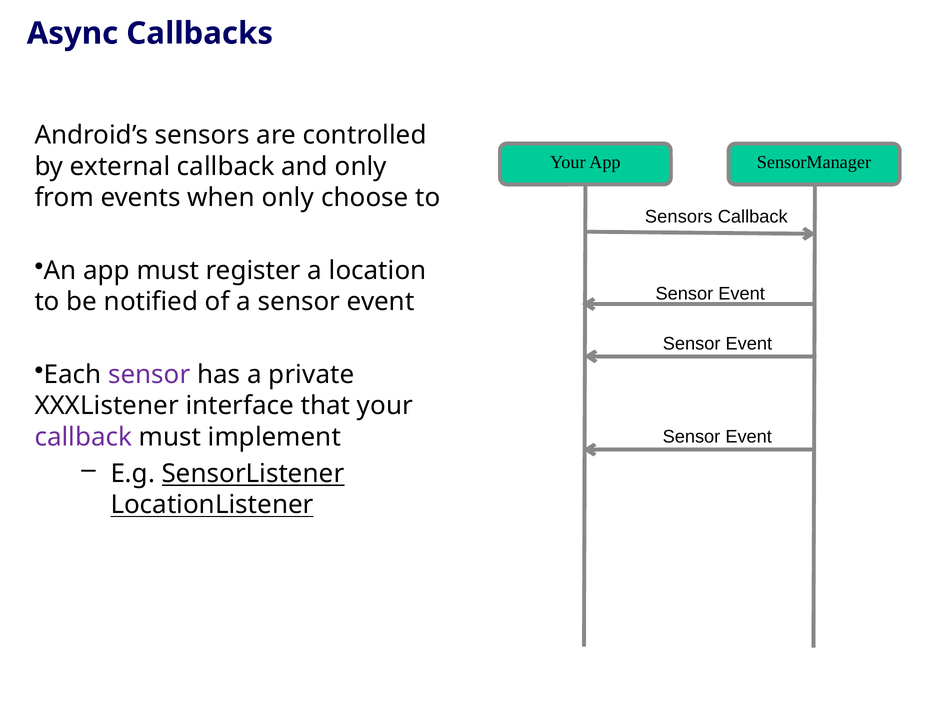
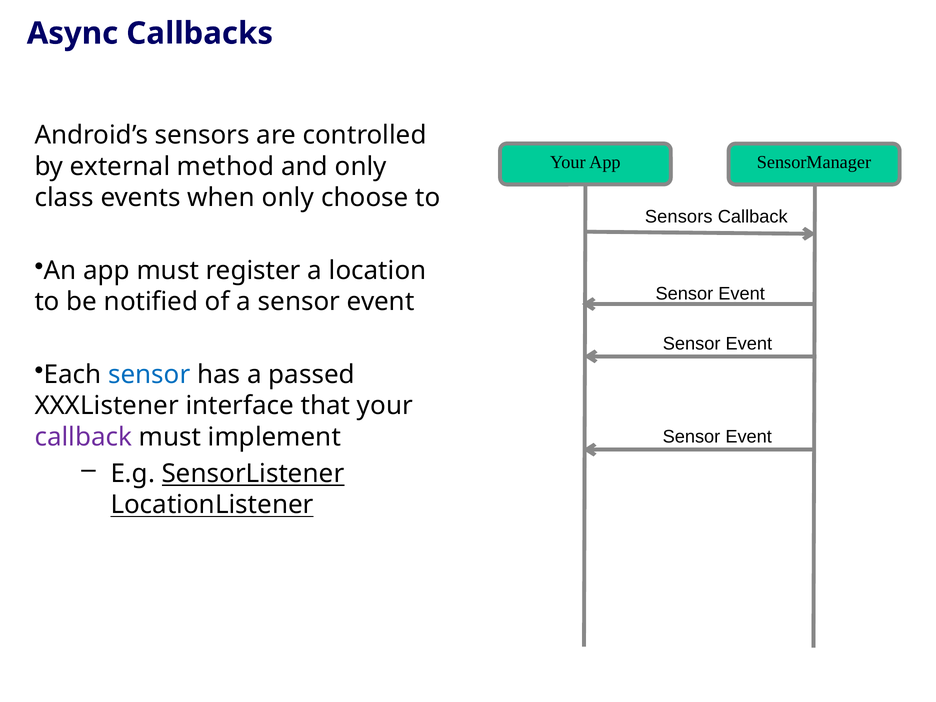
external callback: callback -> method (226, 167)
from: from -> class (64, 198)
sensor colour: purple -> blue (149, 375)
private: private -> passed (312, 375)
